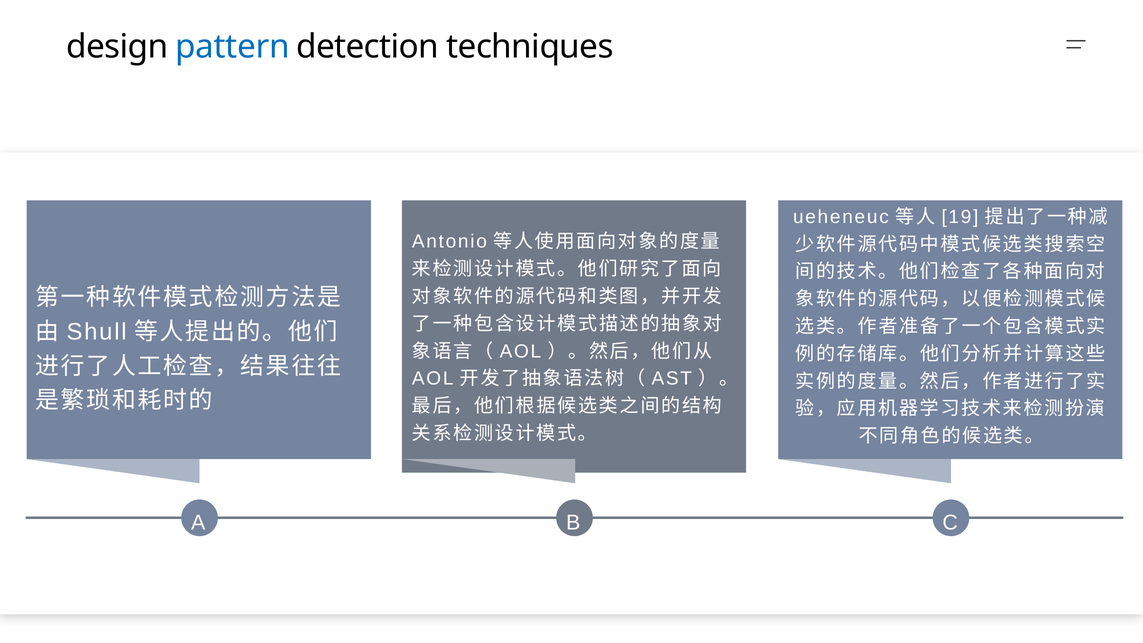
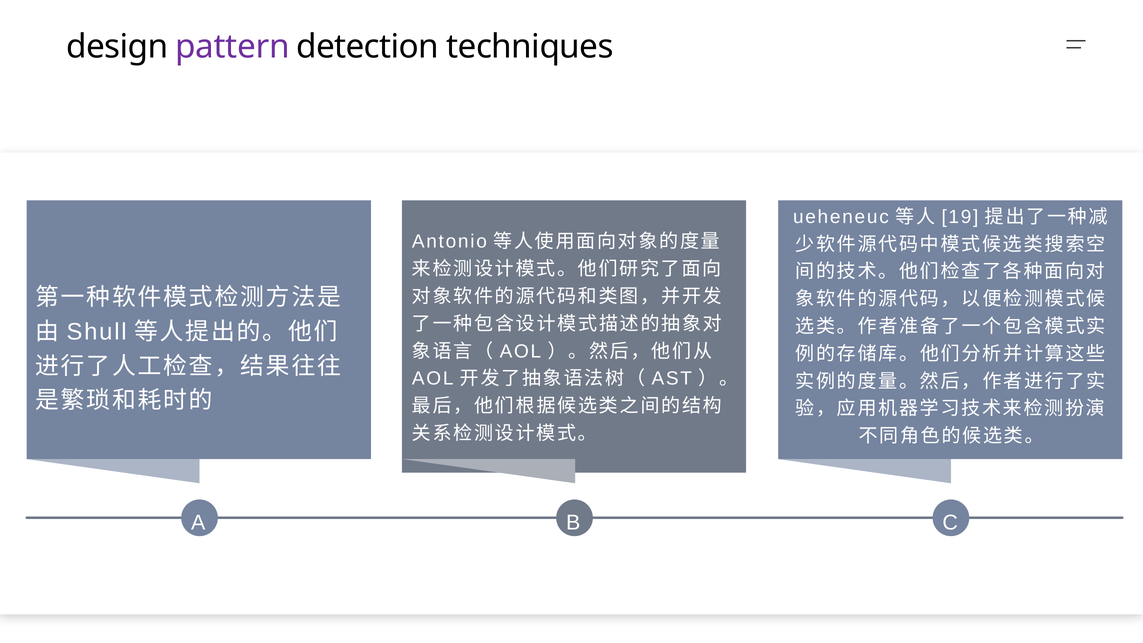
pattern colour: blue -> purple (232, 47)
